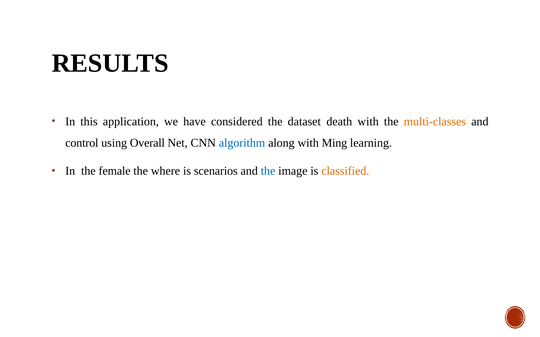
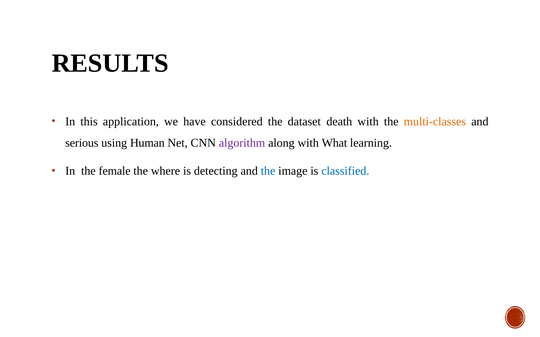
control: control -> serious (82, 143)
Overall: Overall -> Human (147, 143)
algorithm colour: blue -> purple (242, 143)
Ming: Ming -> What (334, 143)
scenarios: scenarios -> detecting (216, 171)
classified colour: orange -> blue (345, 171)
